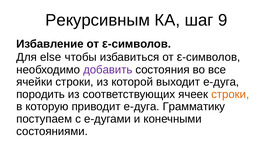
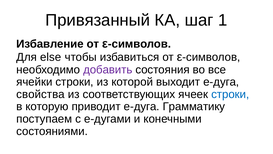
Рекурсивным: Рекурсивным -> Привязанный (98, 20)
9: 9 -> 1 (223, 20)
породить: породить -> свойства (41, 94)
строки colour: orange -> blue (230, 94)
